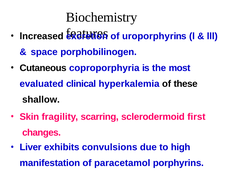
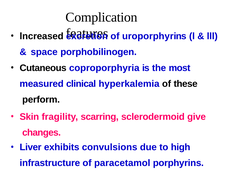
Biochemistry: Biochemistry -> Complication (102, 17)
evaluated: evaluated -> measured (42, 84)
shallow: shallow -> perform (41, 100)
first: first -> give (197, 117)
manifestation: manifestation -> infrastructure (50, 163)
